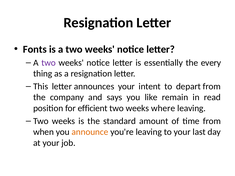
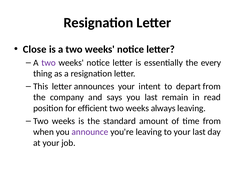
Fonts: Fonts -> Close (35, 49)
you like: like -> last (151, 97)
where: where -> always (163, 108)
announce colour: orange -> purple (90, 132)
